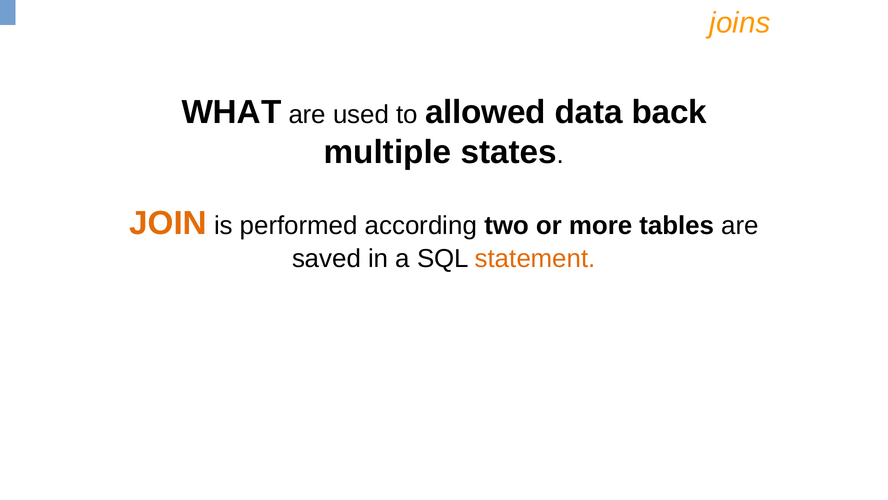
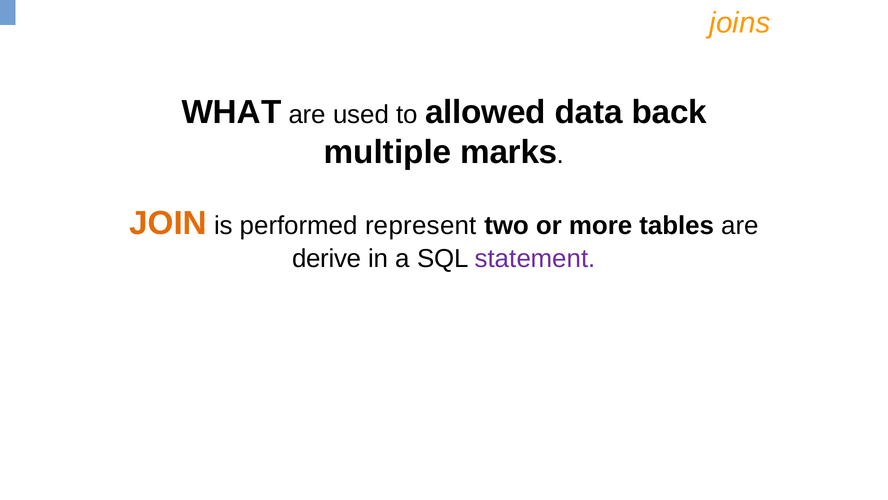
states: states -> marks (509, 152)
according: according -> represent (421, 226)
saved: saved -> derive (327, 258)
statement colour: orange -> purple (535, 258)
